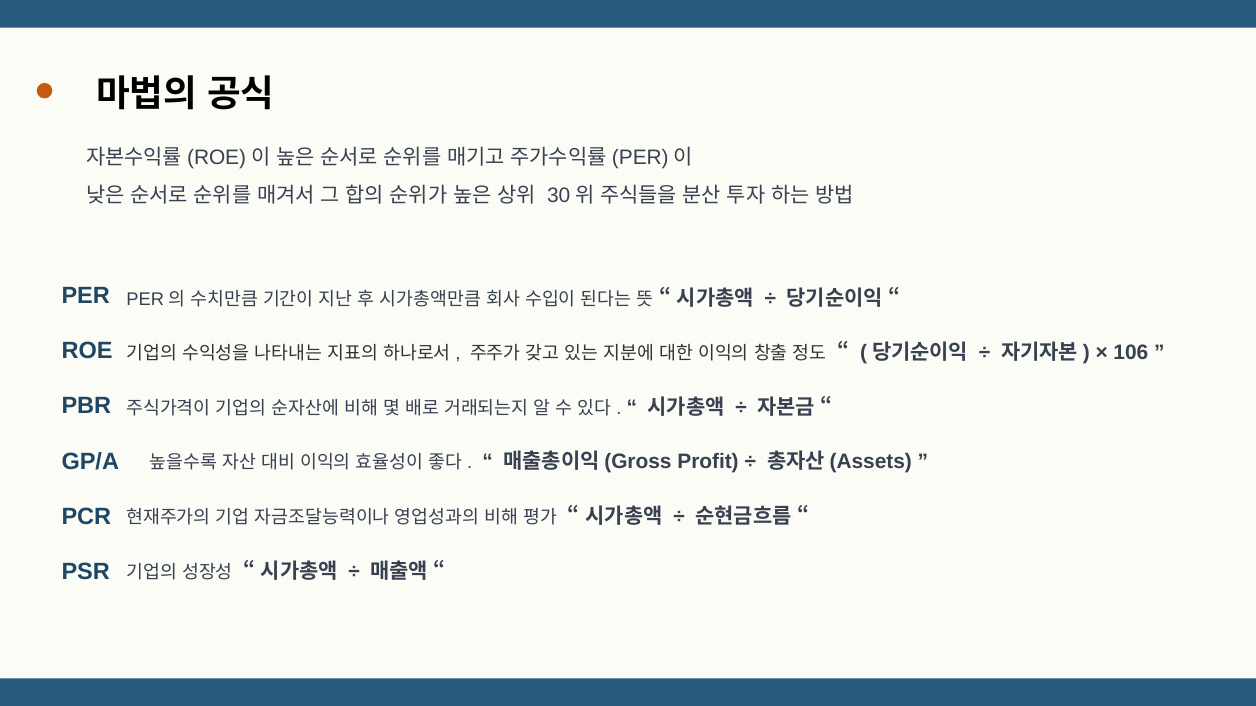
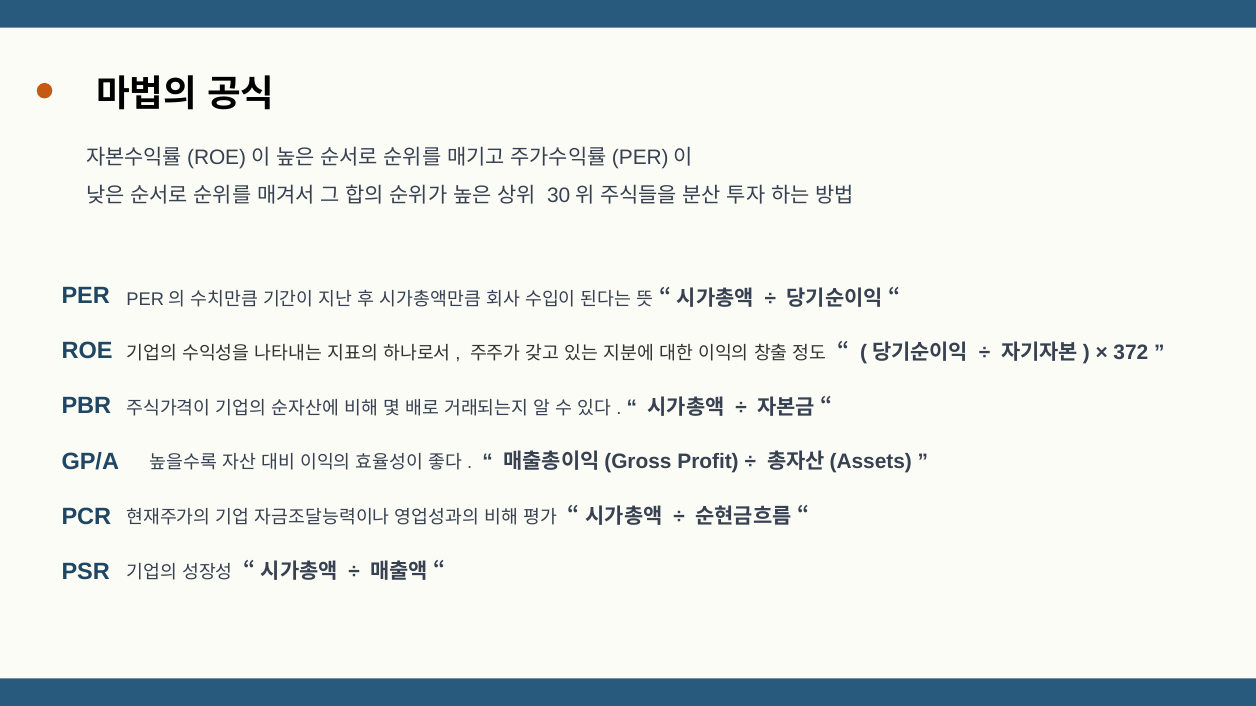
106: 106 -> 372 (1131, 353)
